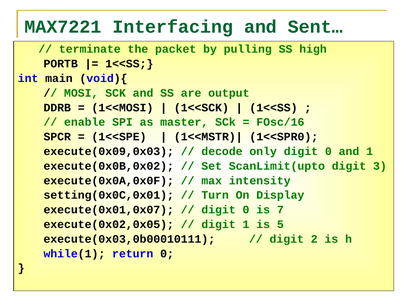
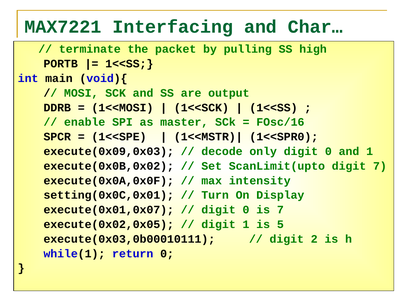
Sent…: Sent… -> Char… (315, 27)
digit 3: 3 -> 7 (380, 166)
